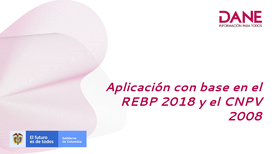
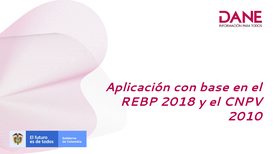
2008: 2008 -> 2010 (245, 117)
